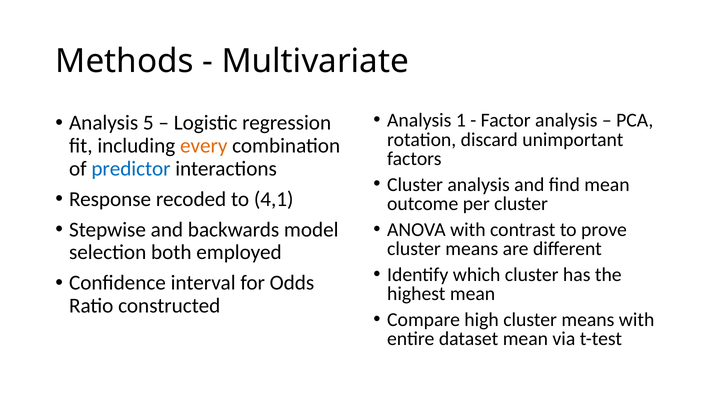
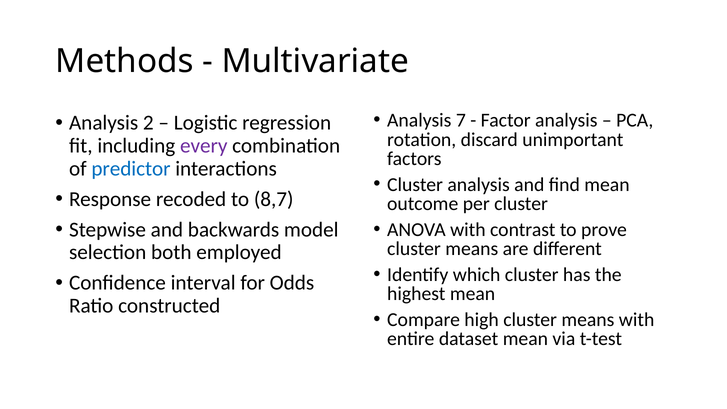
1: 1 -> 7 (461, 120)
5: 5 -> 2 (148, 123)
every colour: orange -> purple (204, 146)
4,1: 4,1 -> 8,7 (274, 199)
